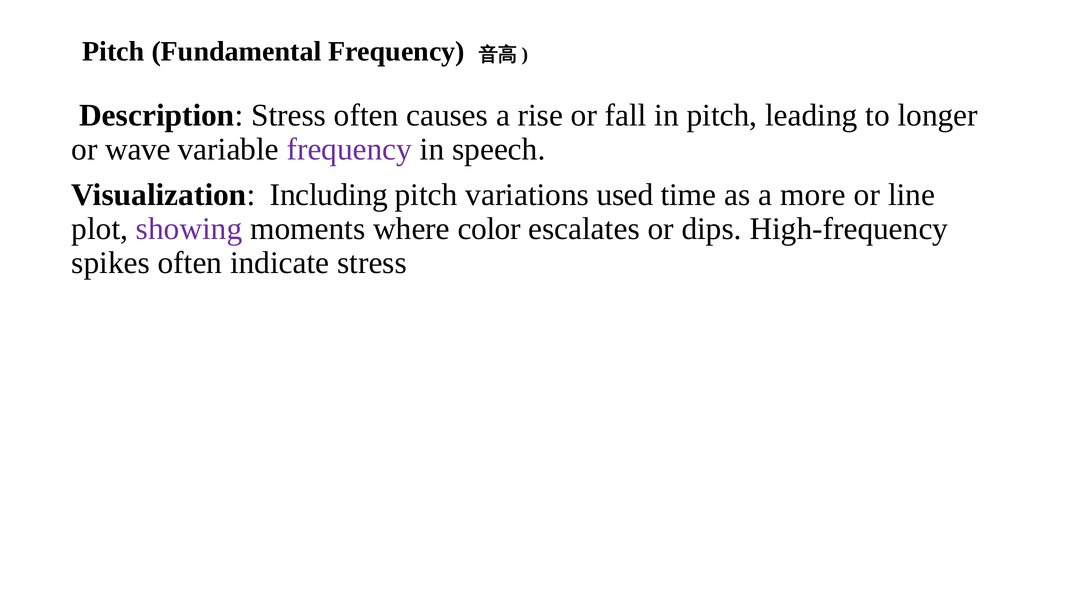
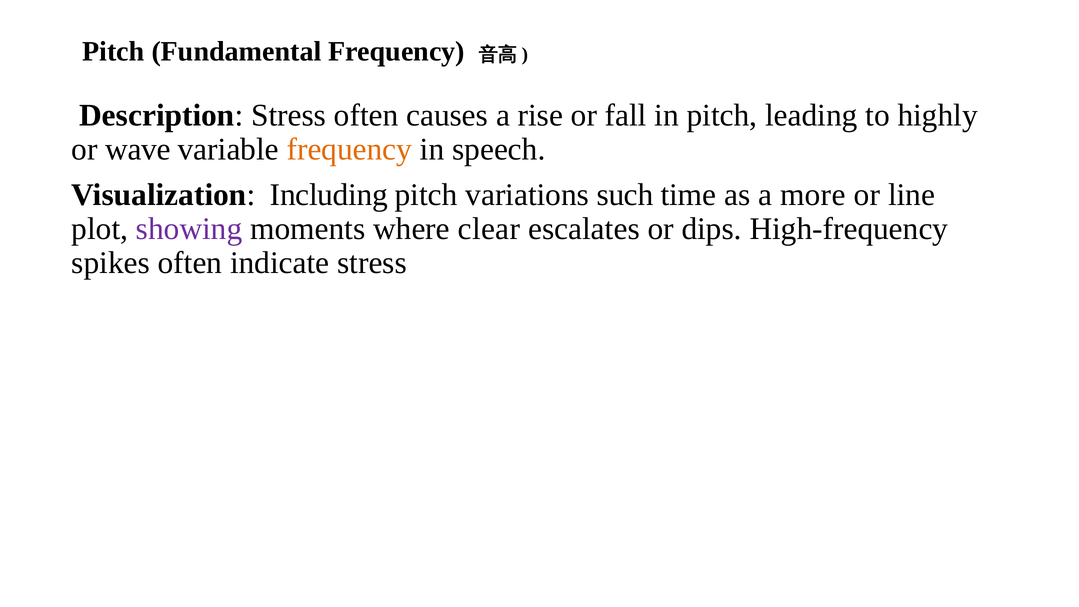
longer: longer -> highly (938, 116)
frequency colour: purple -> orange (349, 150)
used: used -> such (625, 195)
color: color -> clear (489, 229)
